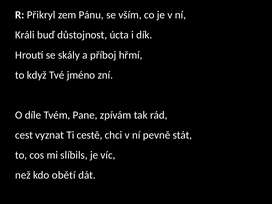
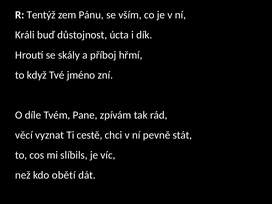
Přikryl: Přikryl -> Tentýž (41, 15)
cest: cest -> věcí (24, 135)
